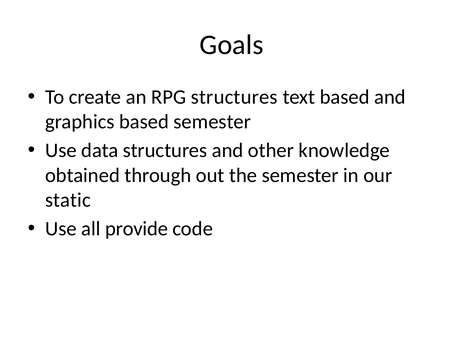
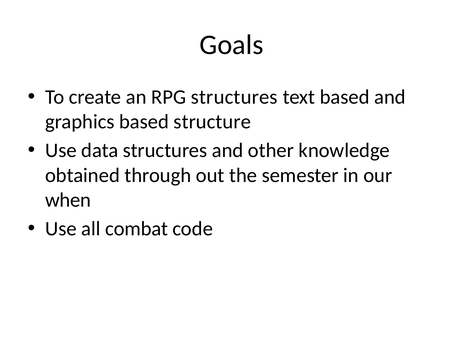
based semester: semester -> structure (212, 122)
static: static -> when (68, 200)
provide: provide -> combat (137, 229)
